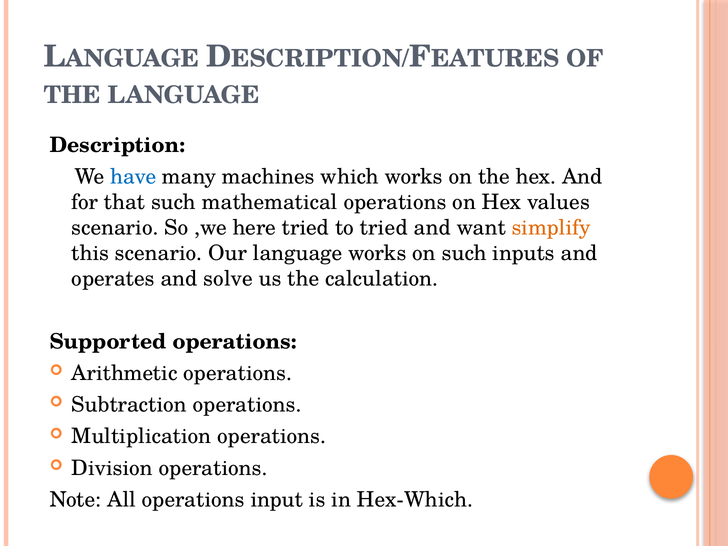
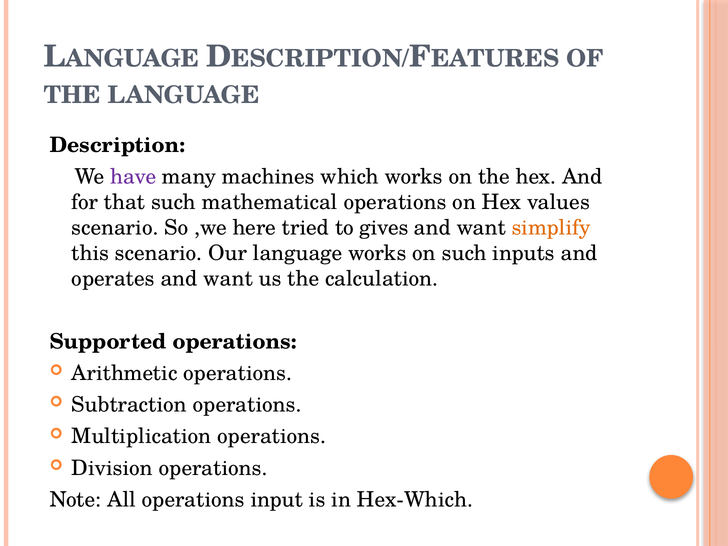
have colour: blue -> purple (133, 177)
to tried: tried -> gives (384, 228)
operates and solve: solve -> want (228, 279)
